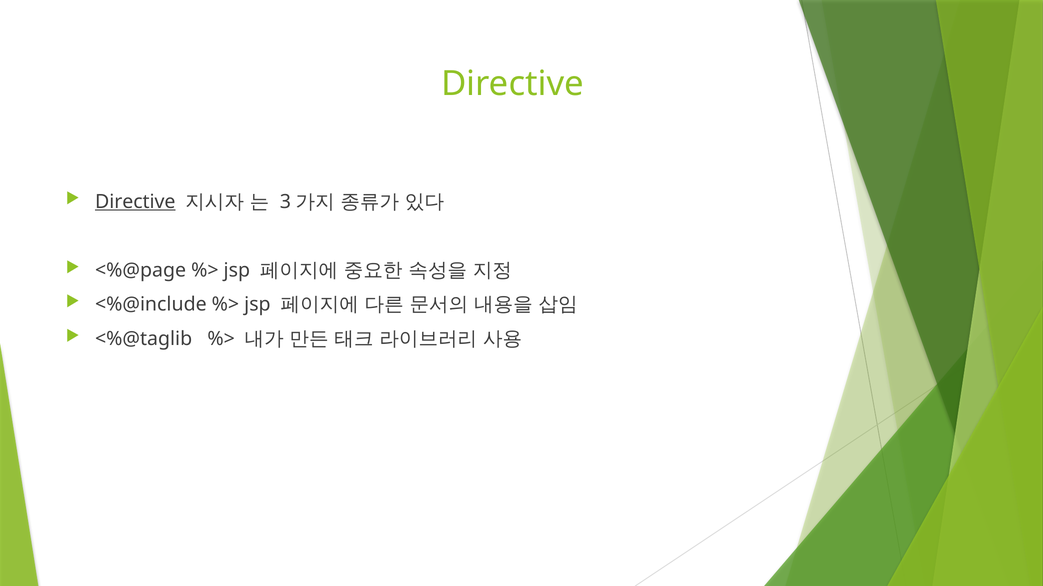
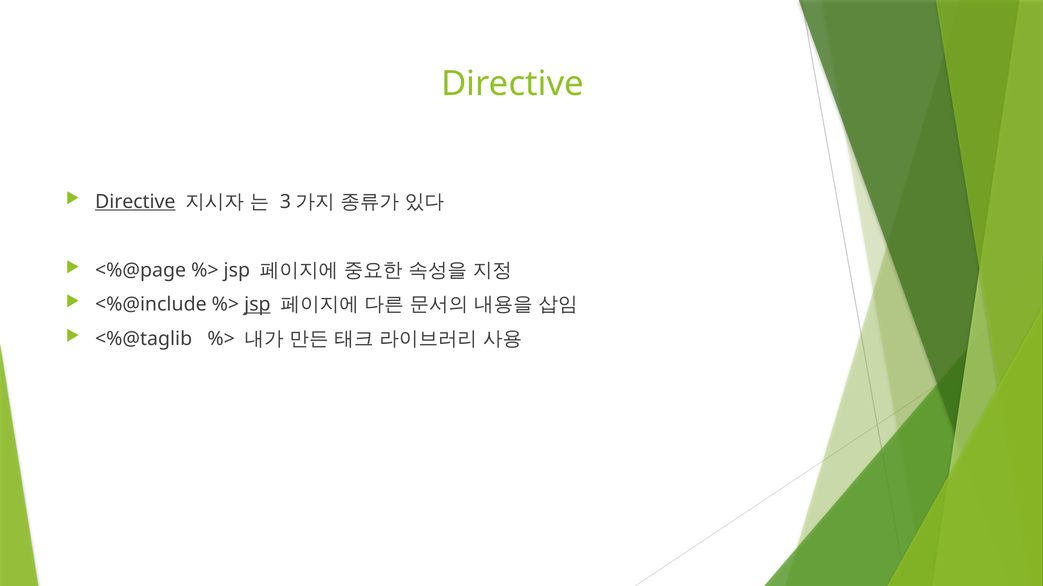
jsp underline: none -> present (257, 305)
